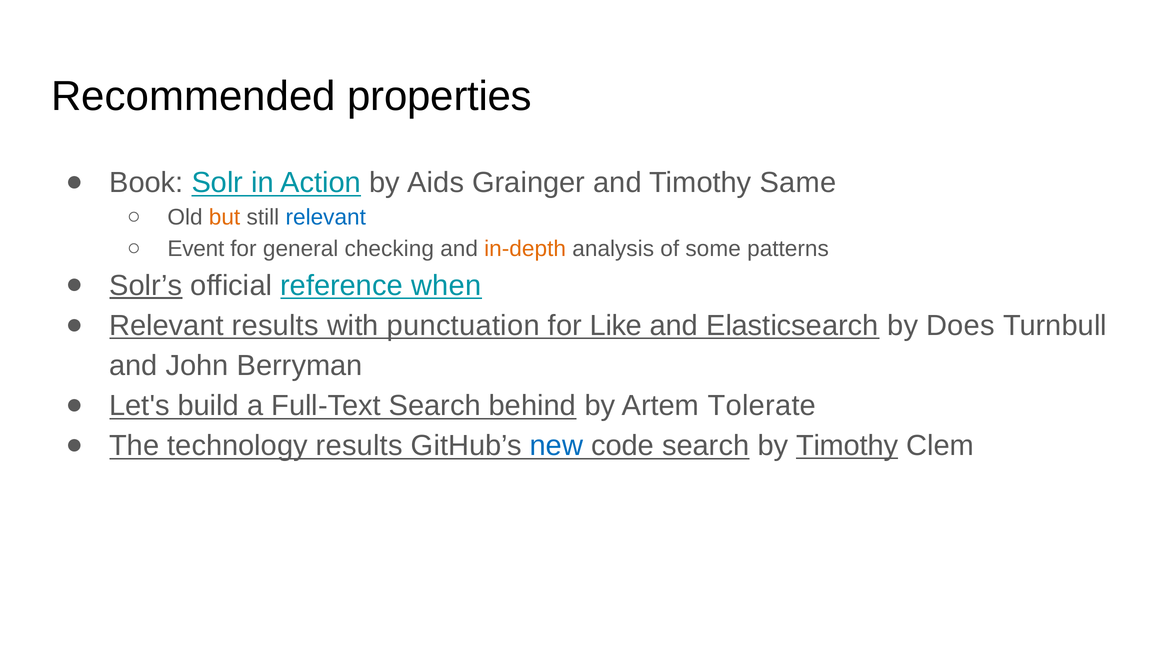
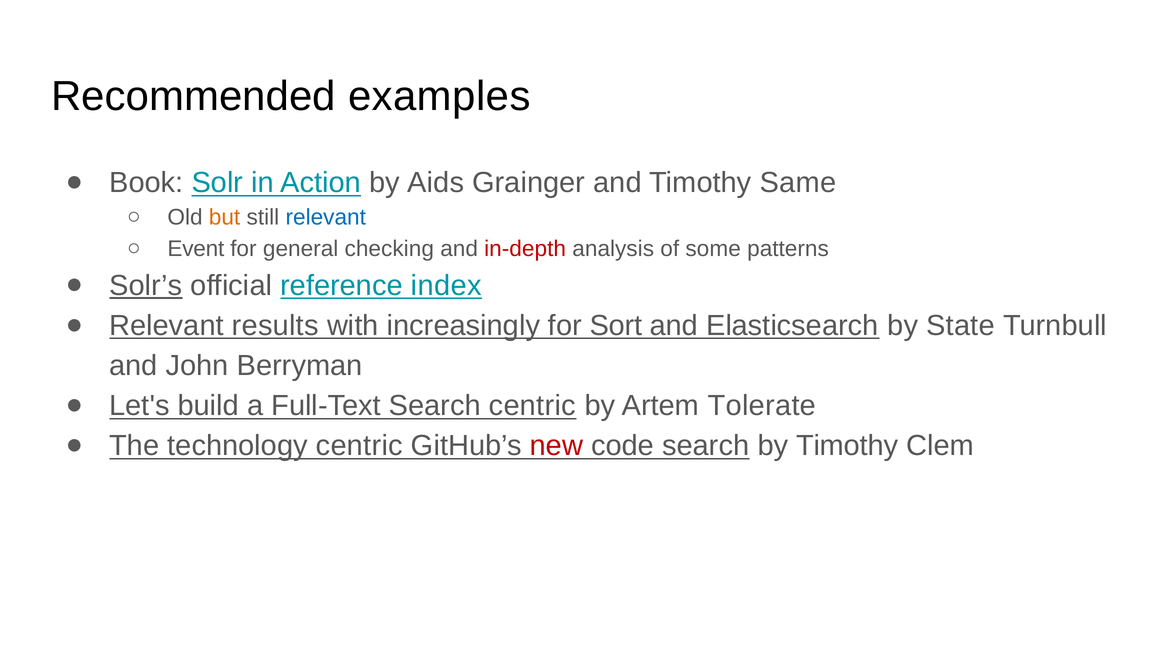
properties: properties -> examples (439, 96)
in-depth colour: orange -> red (525, 249)
when: when -> index (446, 285)
punctuation: punctuation -> increasingly (463, 325)
Like: Like -> Sort (616, 325)
Does: Does -> State (961, 325)
Search behind: behind -> centric (532, 406)
technology results: results -> centric (359, 446)
new colour: blue -> red (556, 446)
Timothy underline: present -> none (847, 446)
